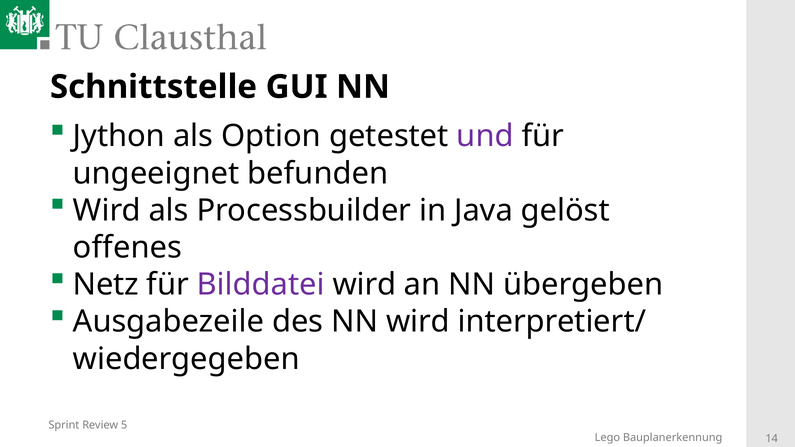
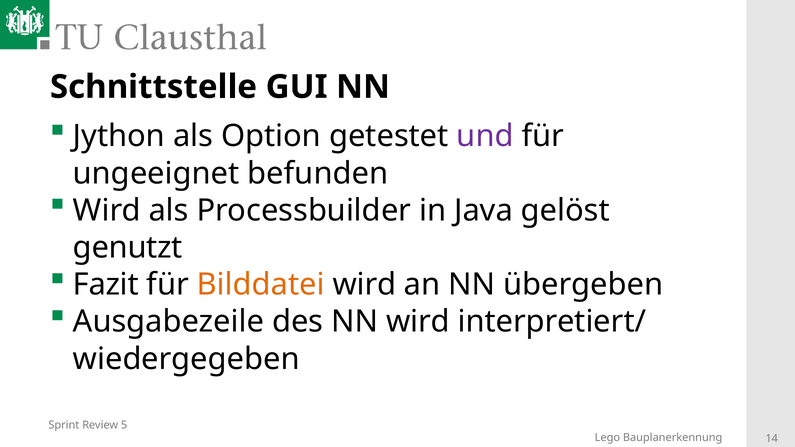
offenes: offenes -> genutzt (128, 248)
Netz: Netz -> Fazit (106, 285)
Bilddatei colour: purple -> orange (261, 285)
